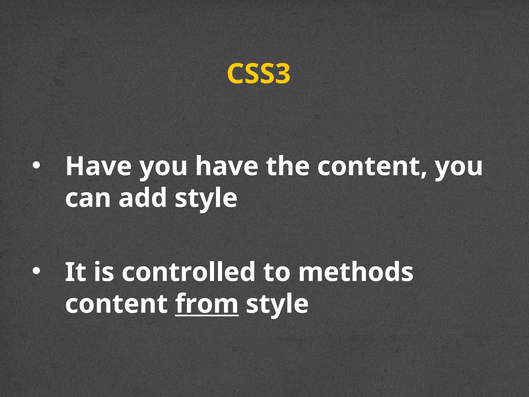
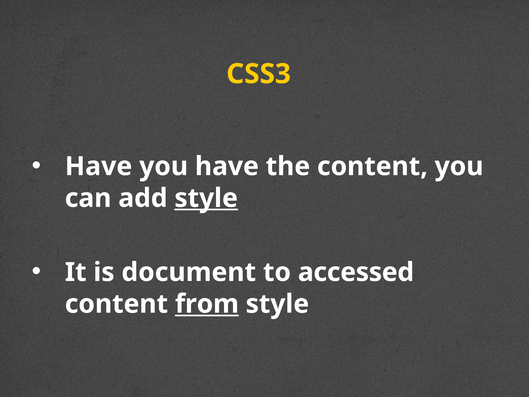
style underline: none -> present (206, 198)
controlled: controlled -> document (189, 272)
methods: methods -> accessed (356, 272)
